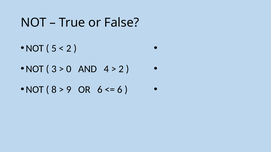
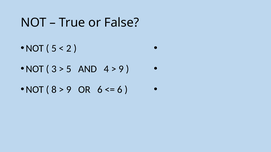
0: 0 -> 5 (69, 69)
2: 2 -> 9 (121, 69)
